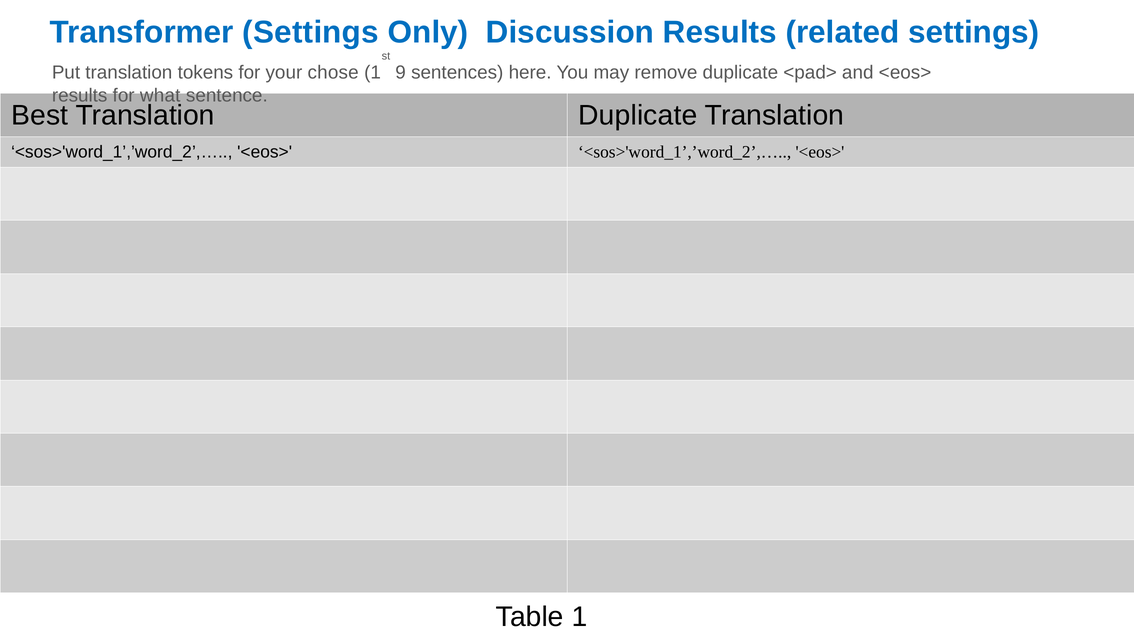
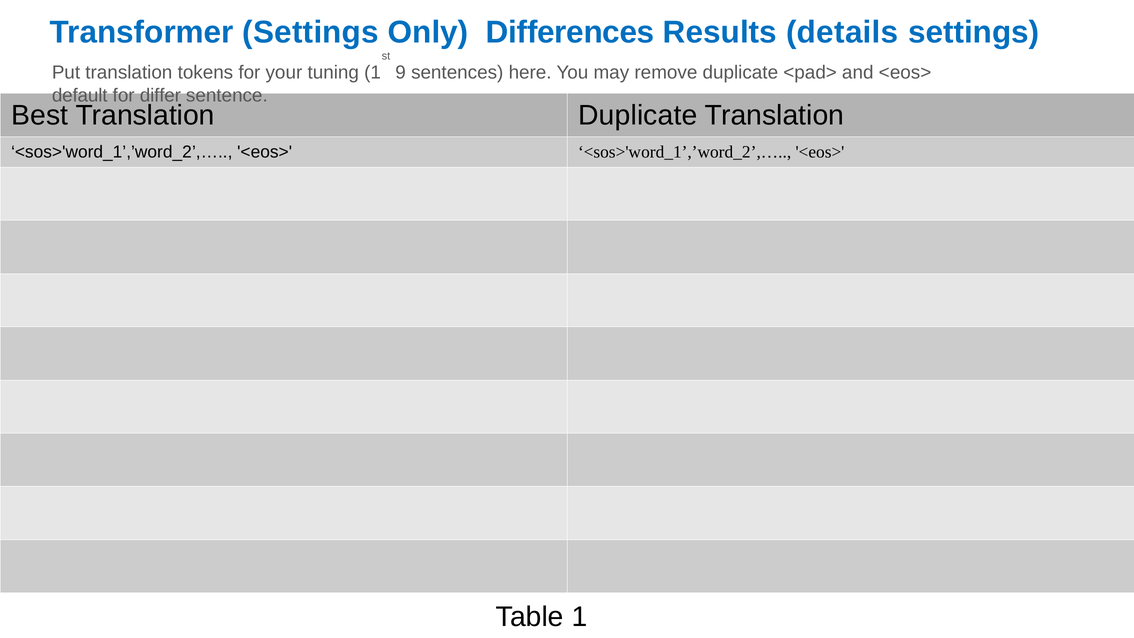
Discussion: Discussion -> Differences (570, 32)
related: related -> details (842, 32)
chose: chose -> tuning (333, 73)
results: results -> default (80, 95)
what: what -> differ (160, 95)
